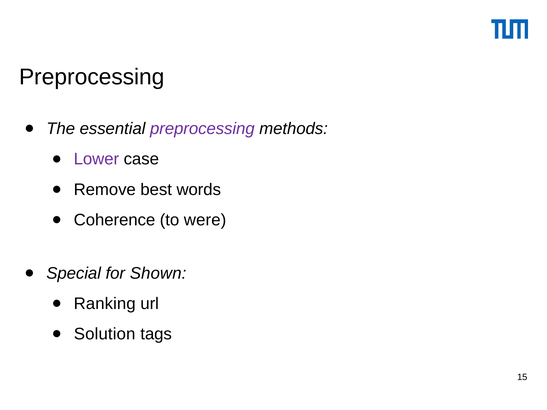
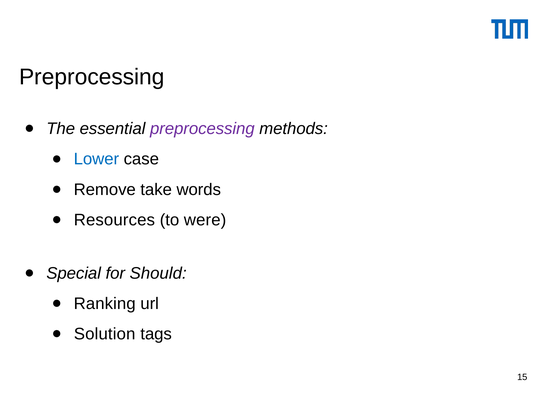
Lower colour: purple -> blue (96, 159)
best: best -> take (156, 190)
Coherence: Coherence -> Resources (114, 220)
Shown: Shown -> Should (158, 273)
